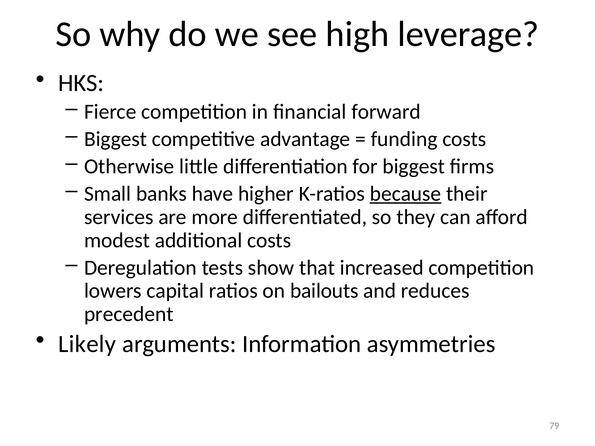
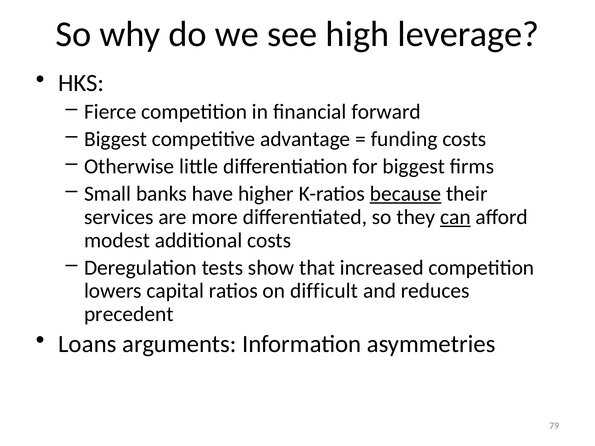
can underline: none -> present (455, 217)
bailouts: bailouts -> difficult (324, 291)
Likely: Likely -> Loans (87, 344)
